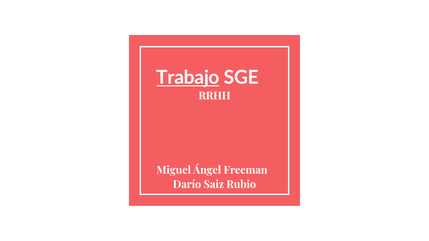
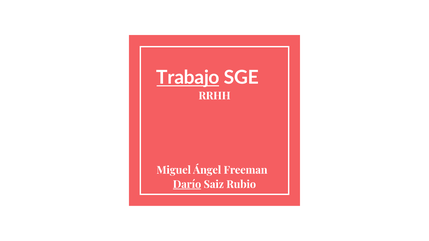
Darío underline: none -> present (187, 185)
